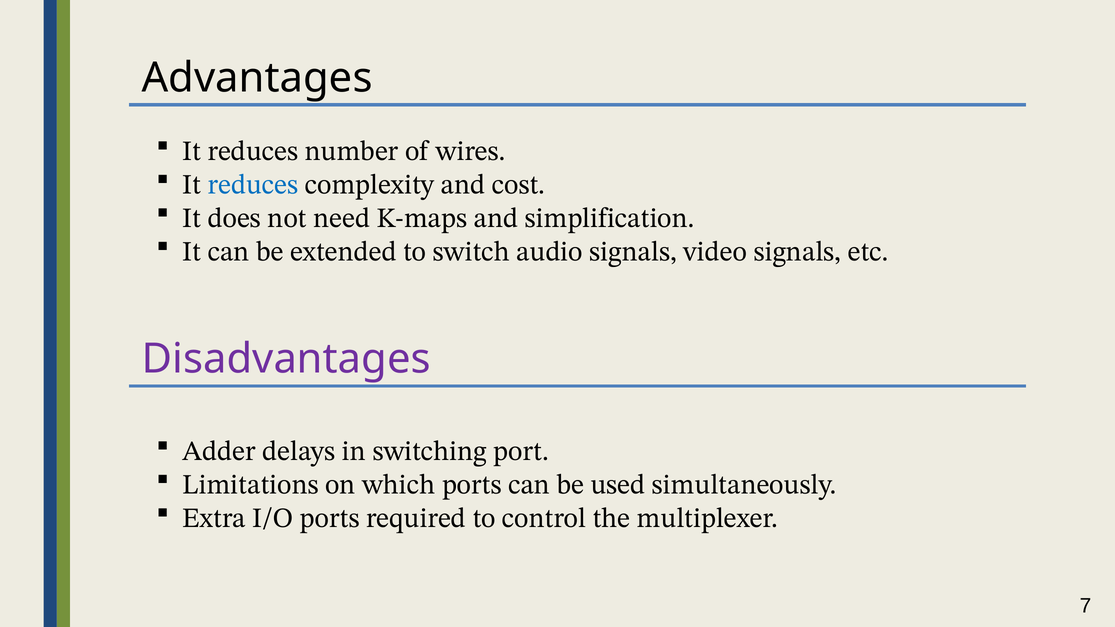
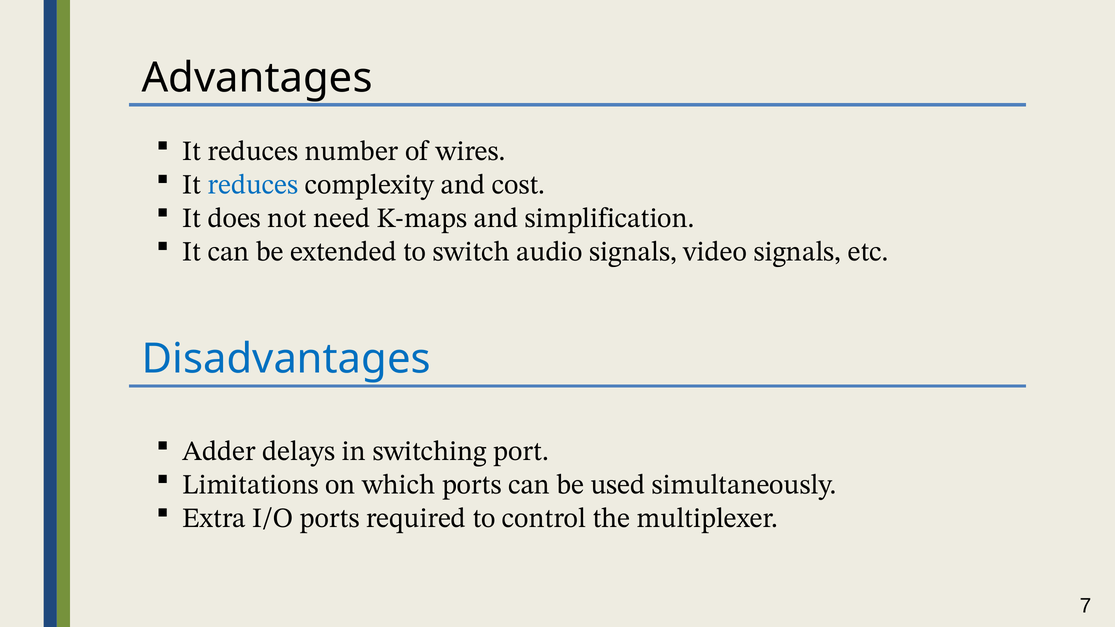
Disadvantages colour: purple -> blue (286, 359)
